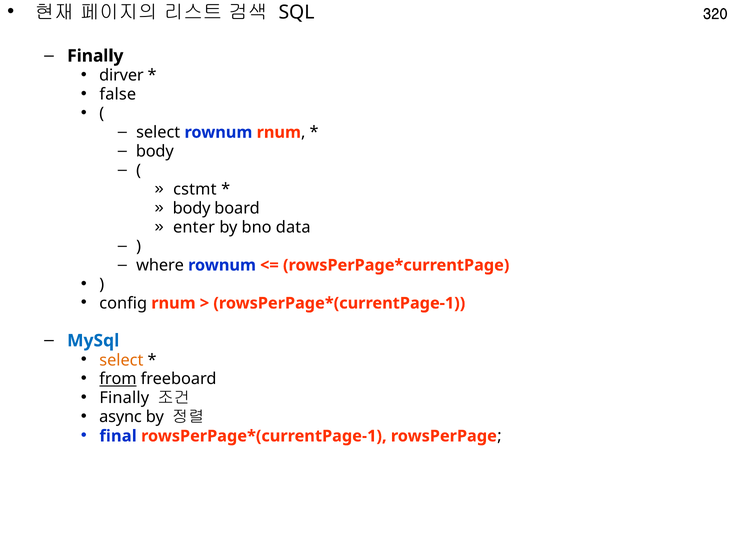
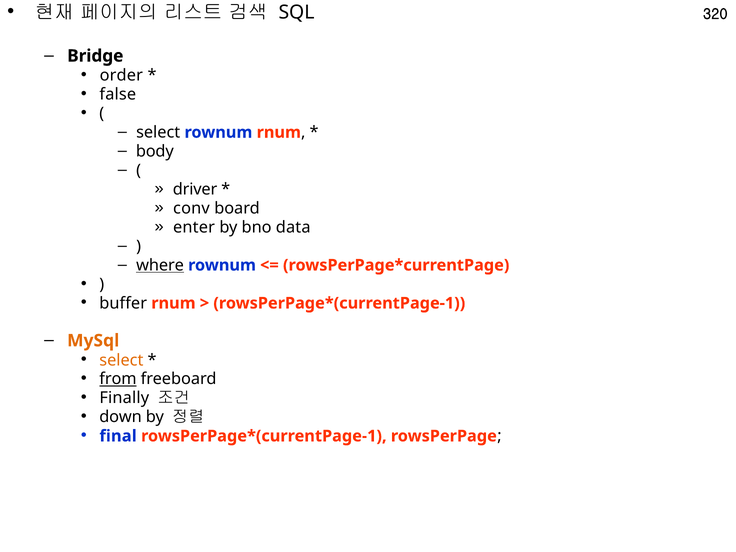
Finally: Finally -> Bridge (95, 56)
dirver: dirver -> order (121, 75)
cstmt: cstmt -> driver (195, 189)
body: body -> conv (191, 208)
where underline: none -> present (160, 265)
config: config -> buffer (123, 303)
MySql colour: blue -> orange (93, 341)
async: async -> down (121, 417)
